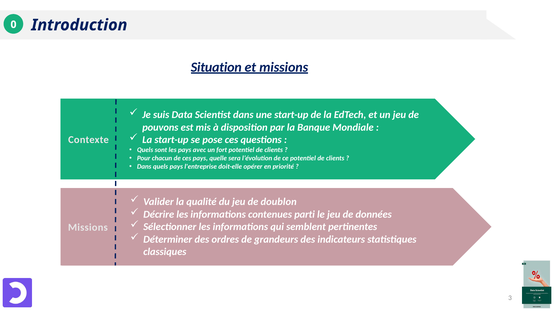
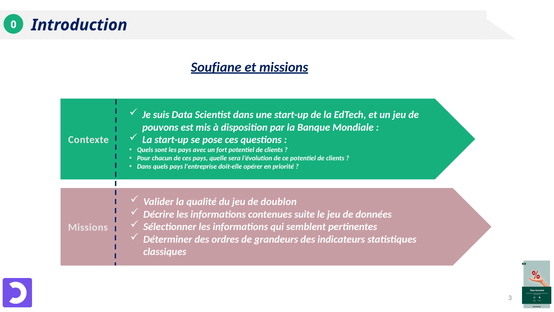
Situation: Situation -> Soufiane (216, 67)
parti: parti -> suite (305, 214)
